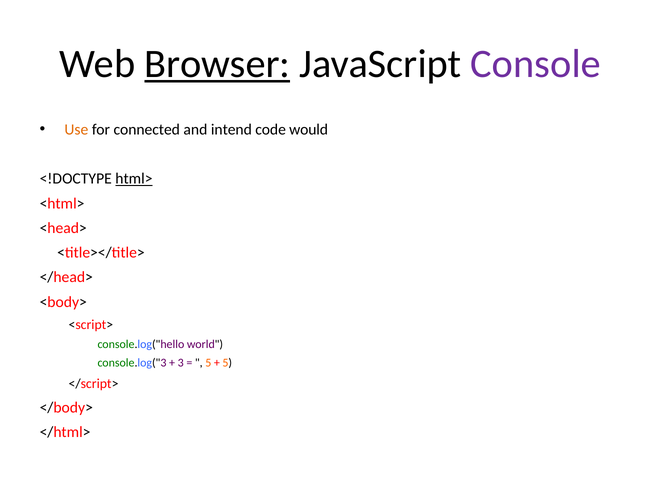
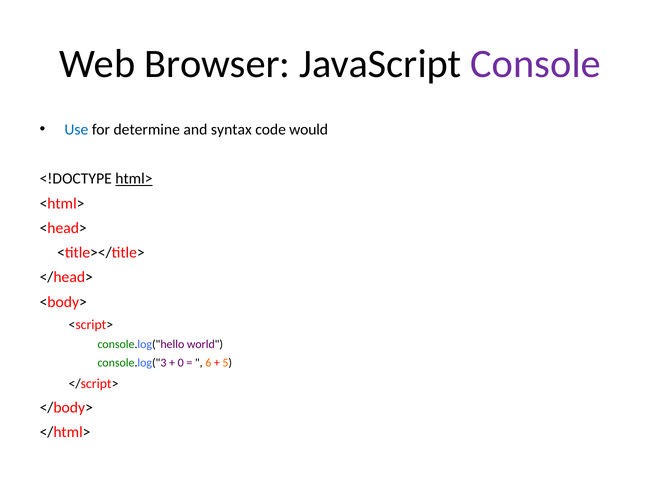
Browser underline: present -> none (217, 64)
Use colour: orange -> blue (76, 129)
connected: connected -> determine (147, 129)
intend: intend -> syntax (231, 129)
3: 3 -> 0 (181, 363)
5: 5 -> 6 (208, 363)
